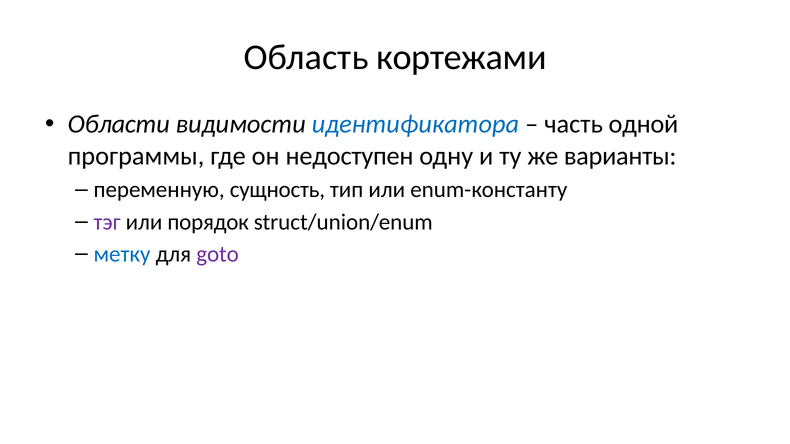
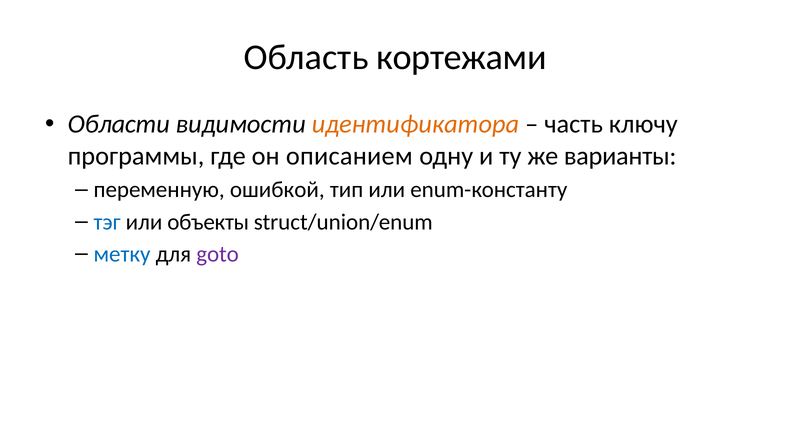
идентификатора colour: blue -> orange (415, 124)
одной: одной -> ключу (643, 124)
недоступен: недоступен -> описанием (349, 156)
сущность: сущность -> ошибкой (277, 190)
тэг colour: purple -> blue (107, 222)
порядок: порядок -> объекты (208, 222)
